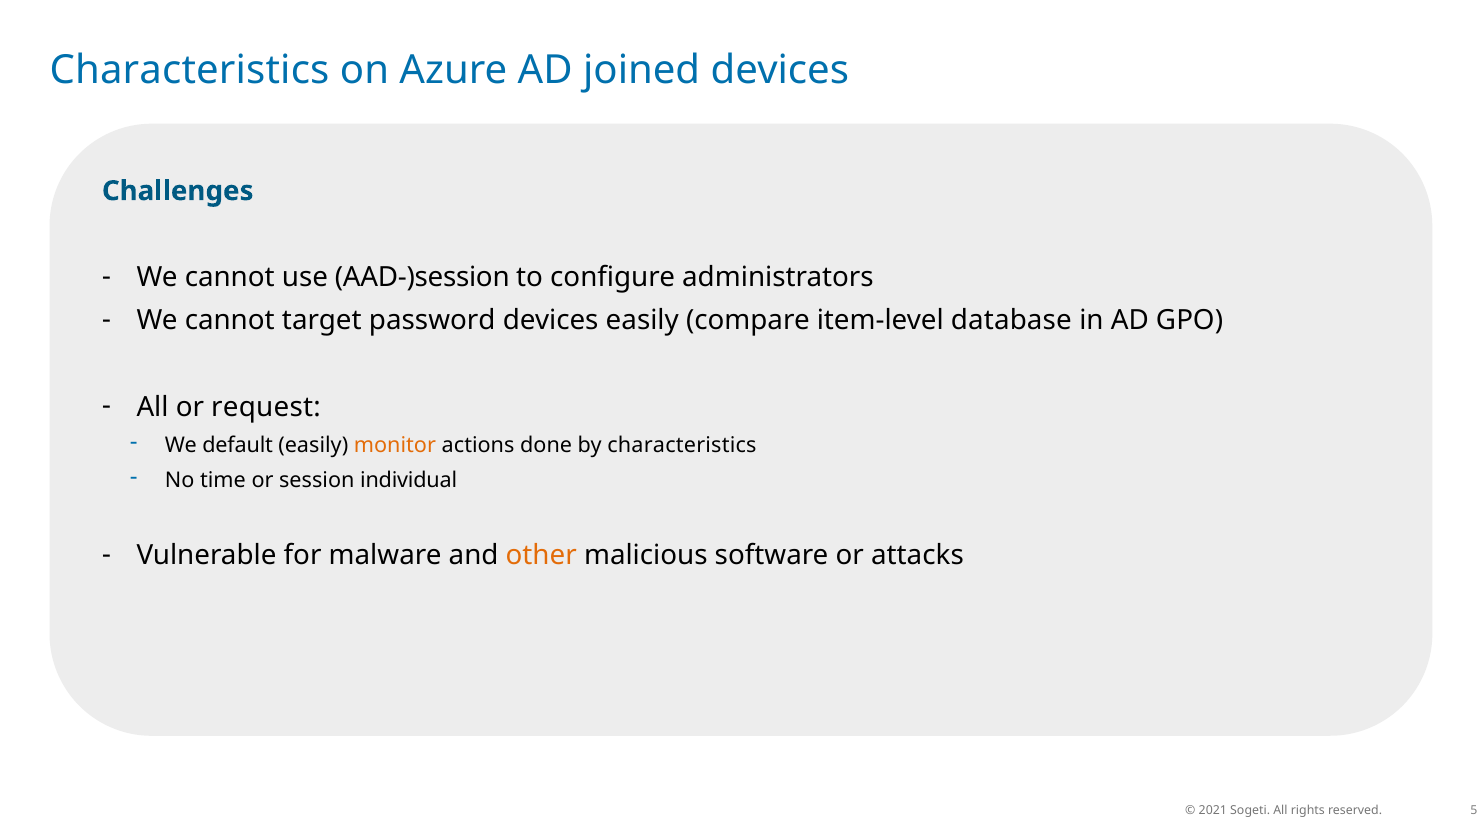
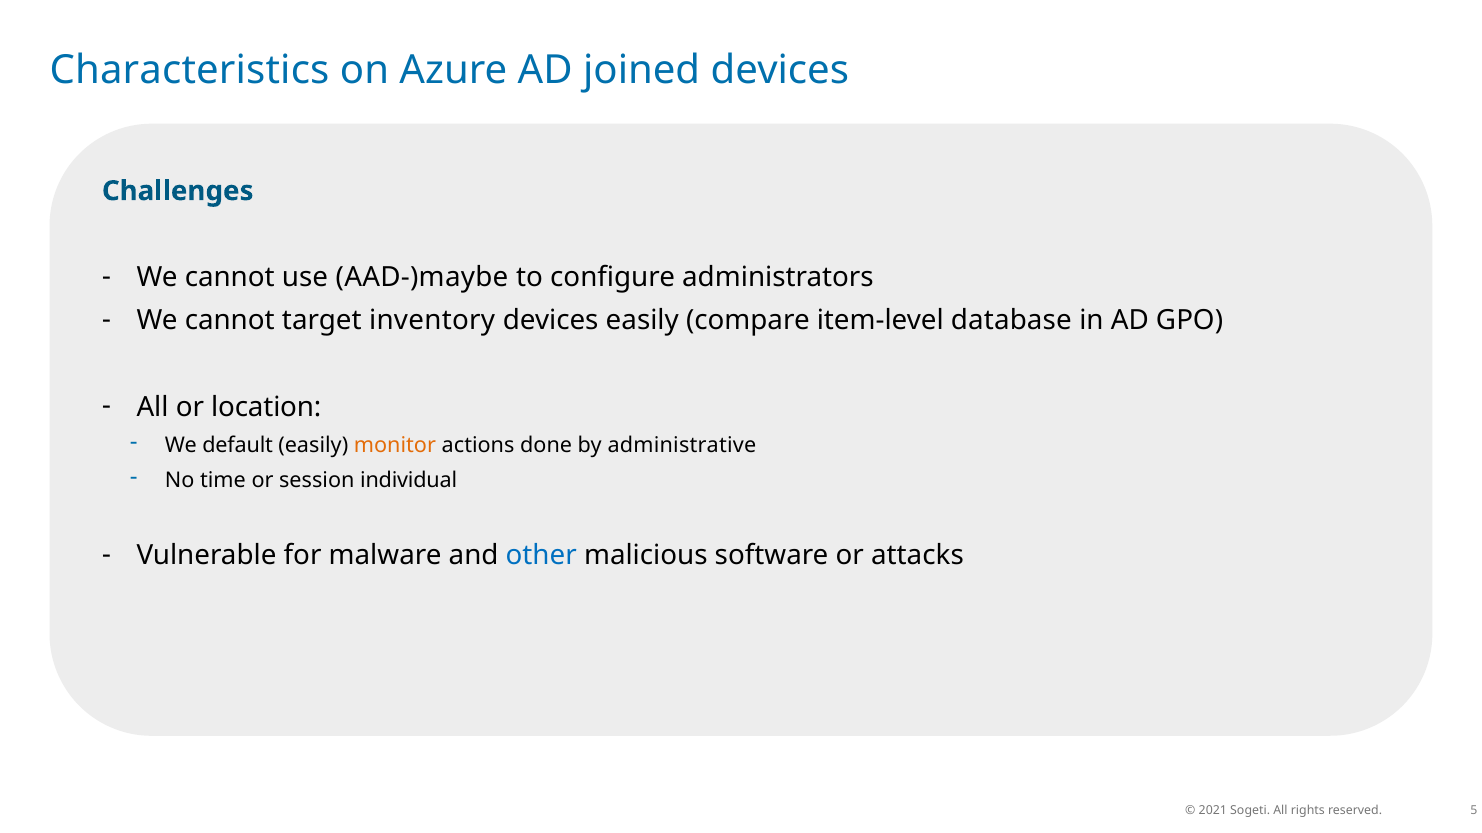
AAD-)session: AAD-)session -> AAD-)maybe (422, 278)
password: password -> inventory (432, 321)
request: request -> location (266, 407)
by characteristics: characteristics -> administrative (682, 446)
other colour: orange -> blue (541, 556)
